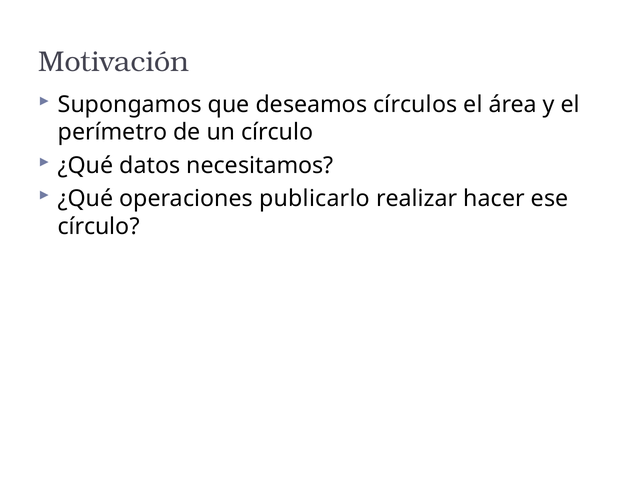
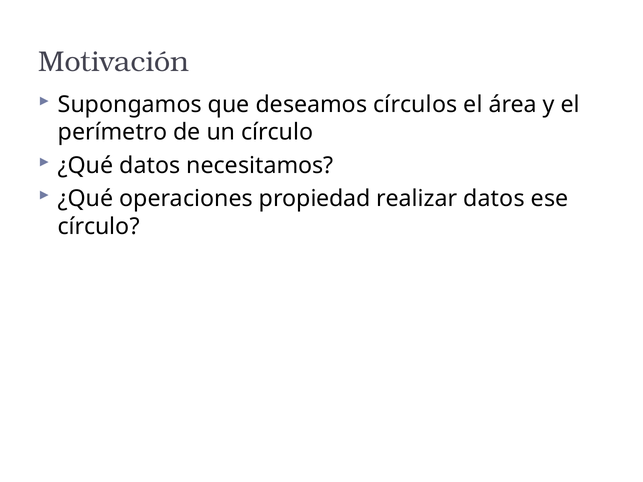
publicarlo: publicarlo -> propiedad (315, 199)
realizar hacer: hacer -> datos (494, 199)
